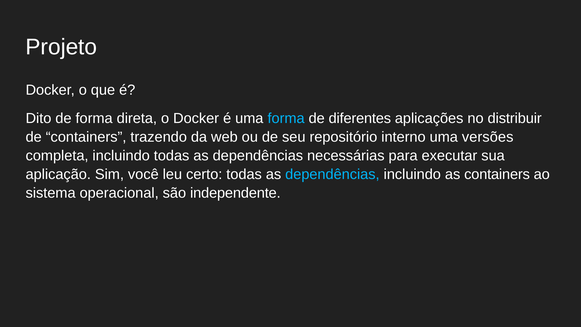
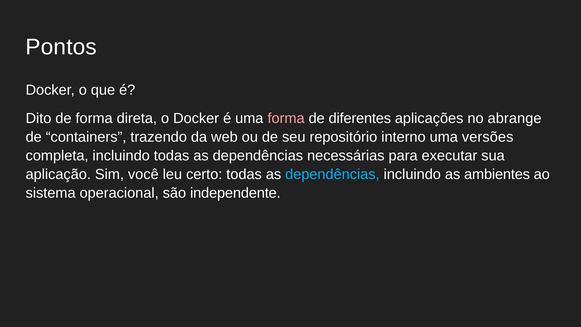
Projeto: Projeto -> Pontos (61, 47)
forma colour: light blue -> pink (286, 118)
distribuir: distribuir -> abrange (515, 118)
as containers: containers -> ambientes (497, 174)
